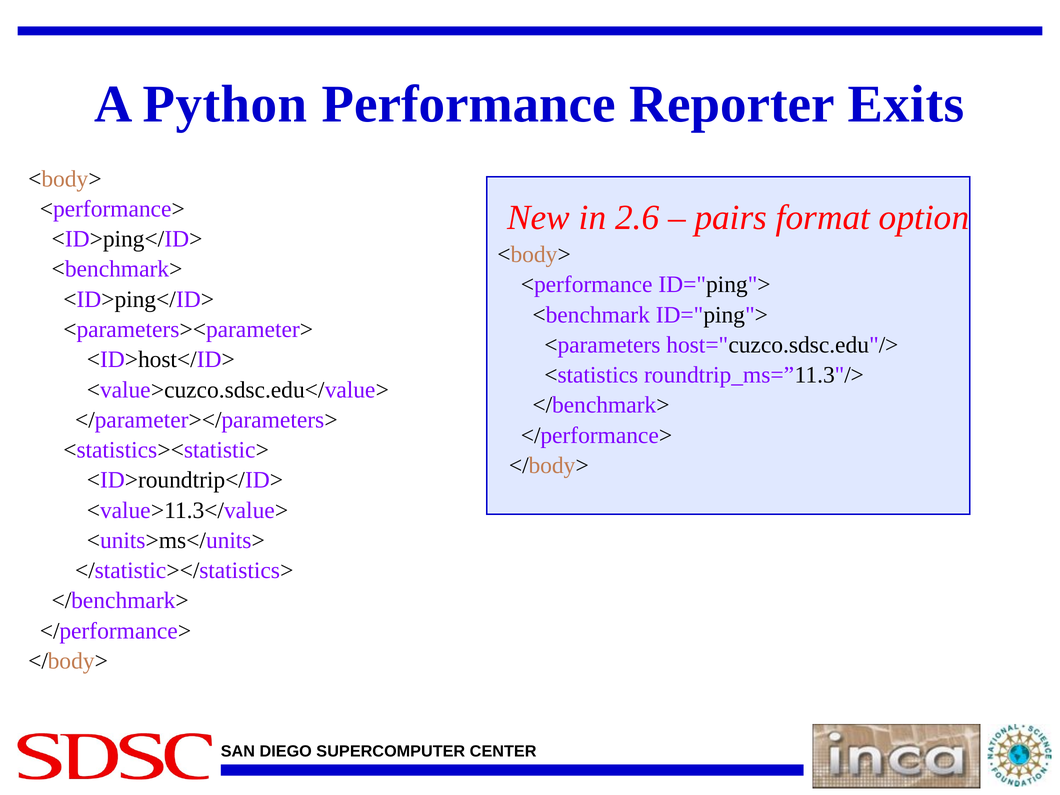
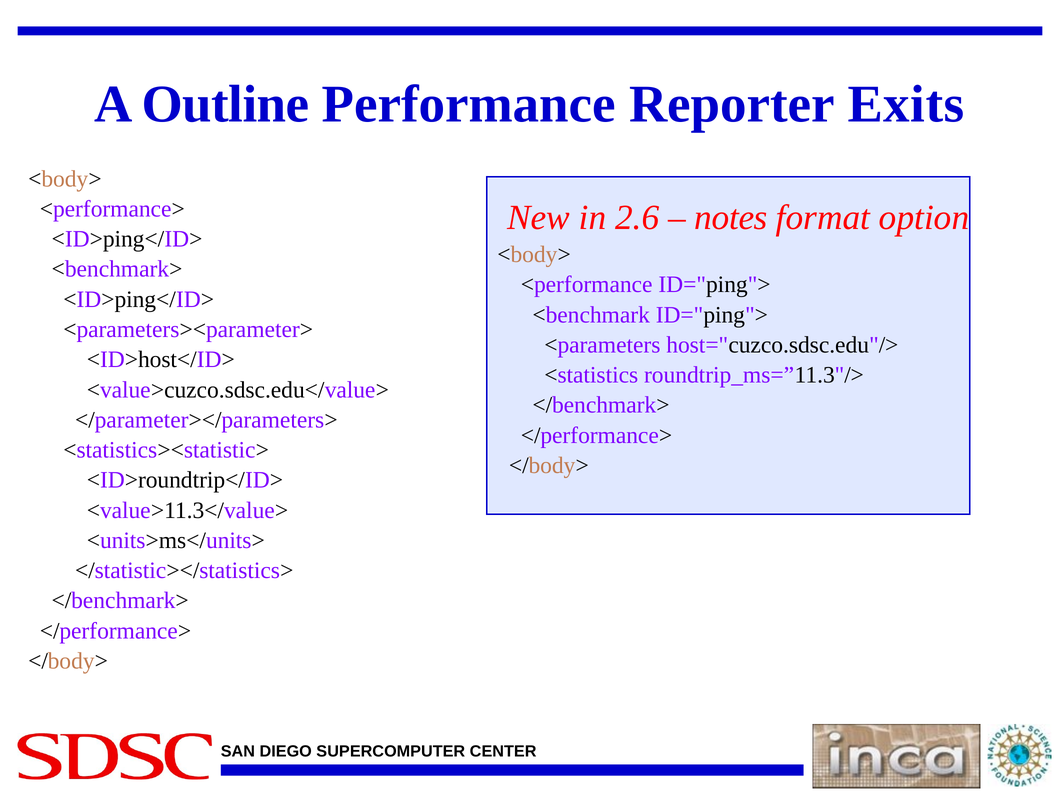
Python: Python -> Outline (225, 104)
pairs: pairs -> notes (731, 218)
